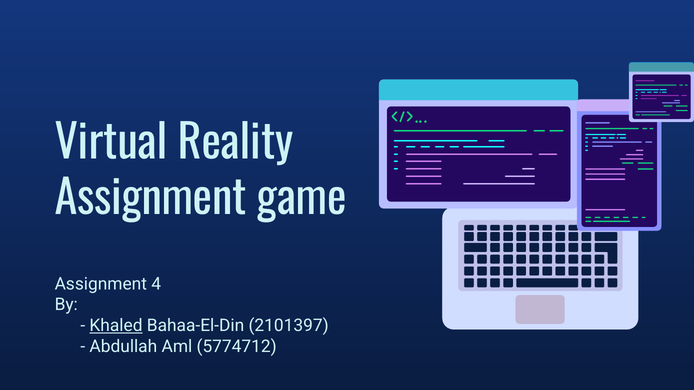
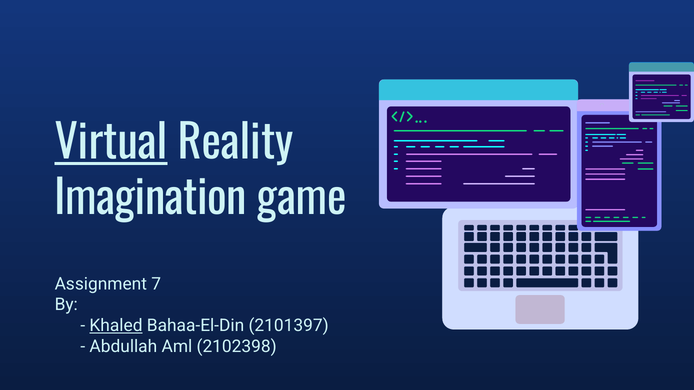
Virtual underline: none -> present (111, 144)
Assignment: Assignment -> Imagination (151, 199)
4: 4 -> 7 (156, 284)
5774712: 5774712 -> 2102398 (237, 347)
